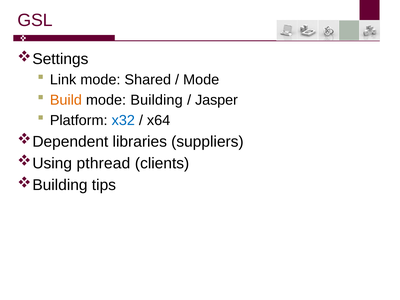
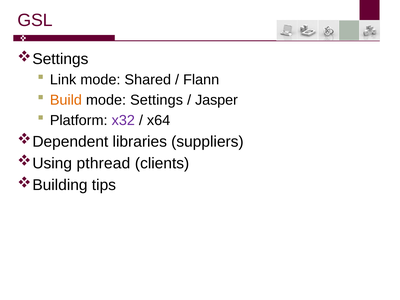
Mode: Mode -> Flann (201, 80)
Building: Building -> Settings (157, 100)
x32 colour: blue -> purple (123, 120)
